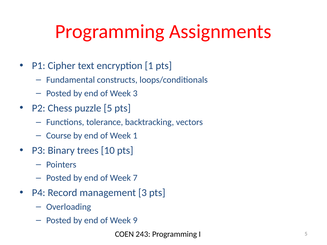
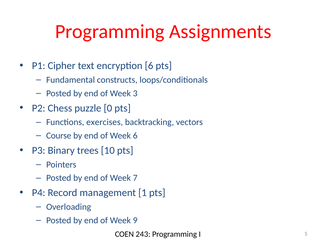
encryption 1: 1 -> 6 (149, 66)
puzzle 5: 5 -> 0 (108, 108)
tolerance: tolerance -> exercises (105, 122)
Week 1: 1 -> 6 (135, 136)
management 3: 3 -> 1 (143, 193)
